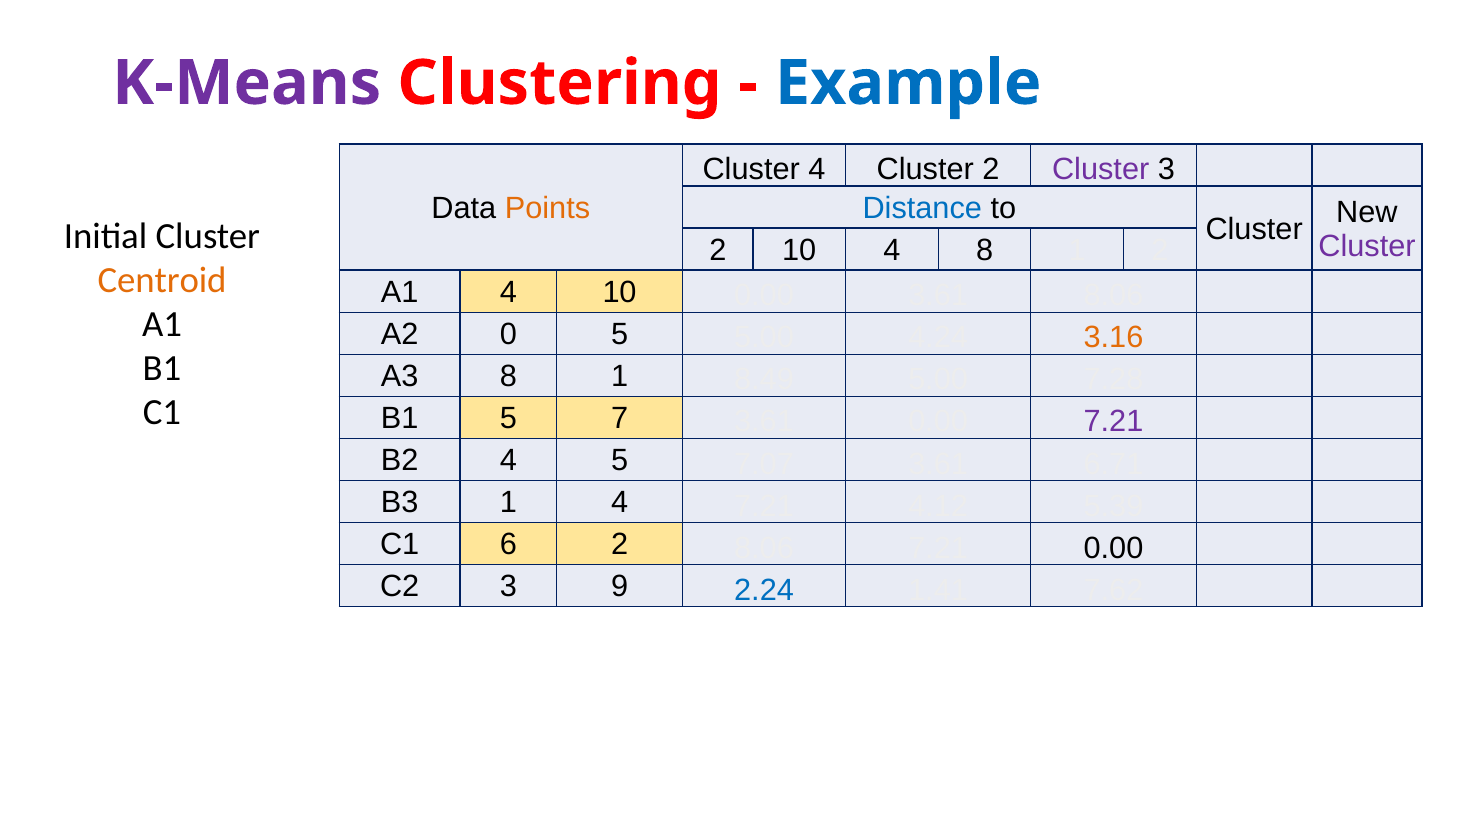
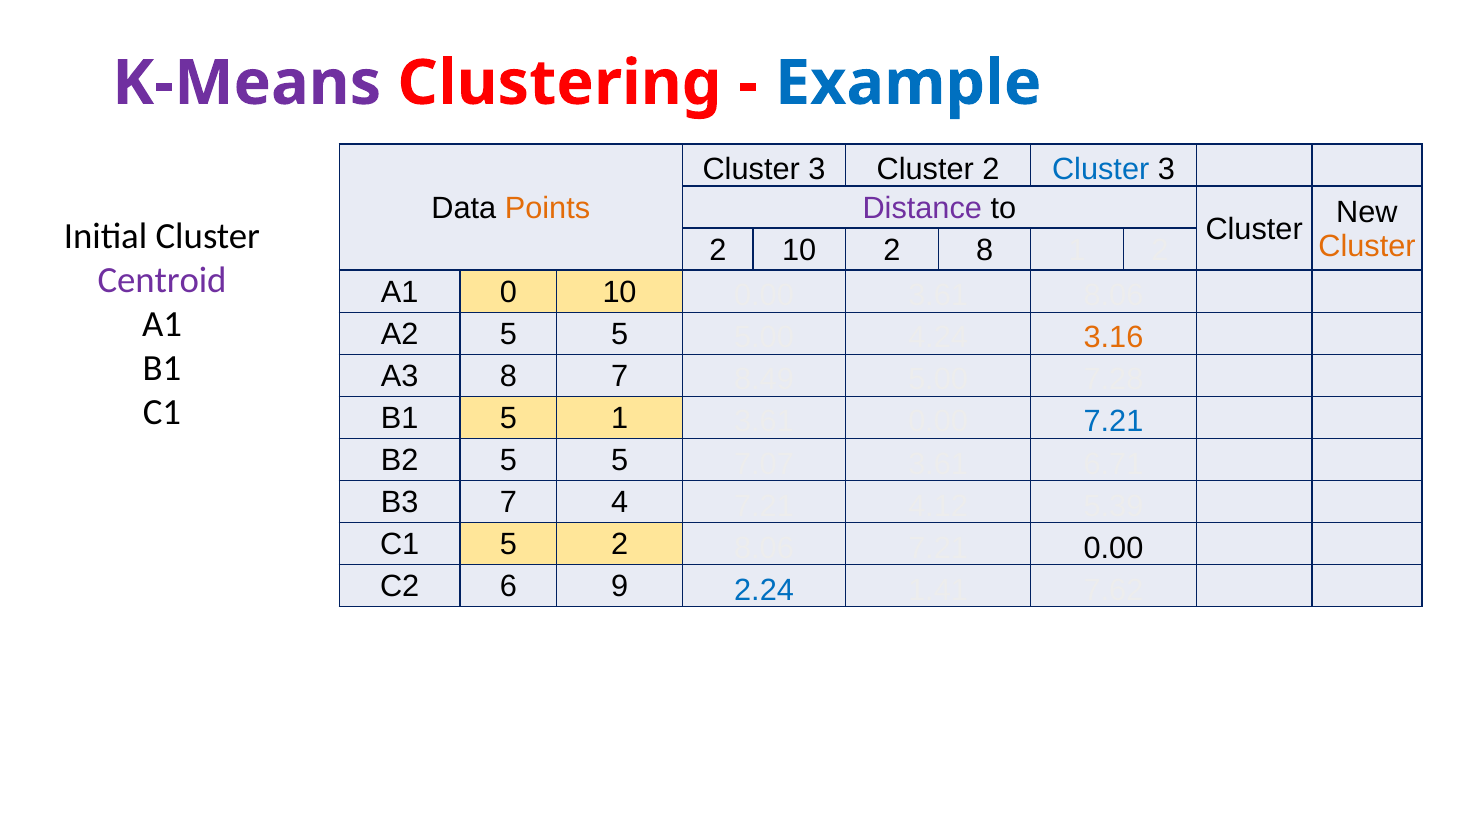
4: 4 -> 3 (817, 169)
Cluster colour: purple -> blue (1101, 169)
Distance colour: blue -> purple (922, 208)
Cluster colour: purple -> orange (1367, 246)
10 4: 4 -> 2 (892, 250)
Centroid colour: orange -> purple (162, 280)
A1 4: 4 -> 0 (508, 292)
A2 0: 0 -> 5 (508, 334)
A3 8 1: 1 -> 7 (620, 376)
5 7: 7 -> 1 (620, 418)
7.21 colour: purple -> blue (1114, 422)
B2 4: 4 -> 5 (508, 460)
B3 1: 1 -> 7 (508, 502)
C1 6: 6 -> 5 (508, 544)
C2 3: 3 -> 6 (508, 587)
